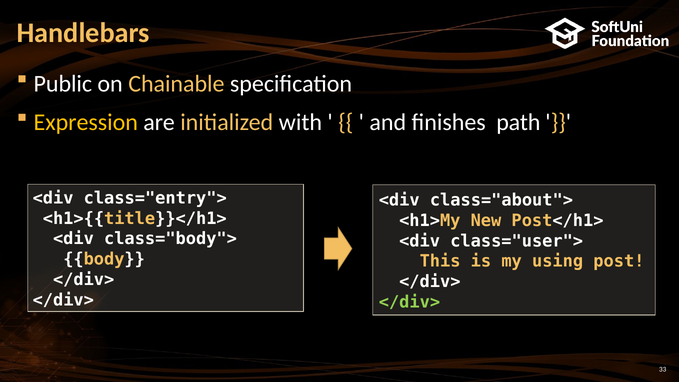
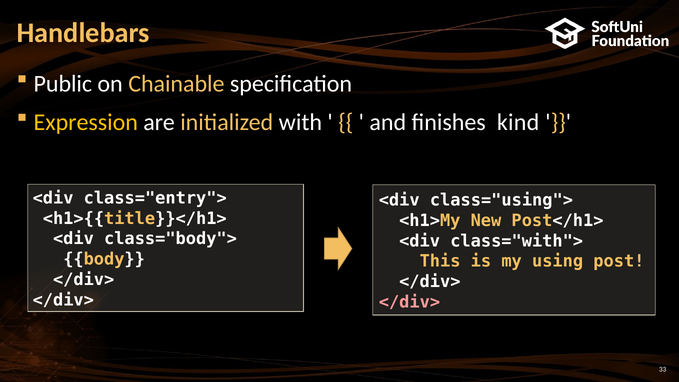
path: path -> kind (518, 122)
class="about">: class="about"> -> class="using"> (501, 200)
class="user">: class="user"> -> class="with"> (517, 241)
</div> colour: light green -> pink (409, 302)
